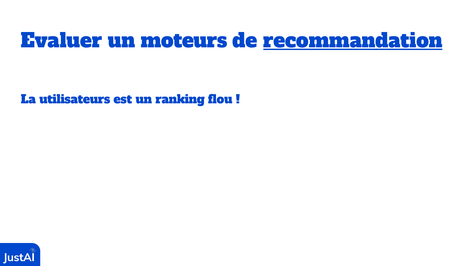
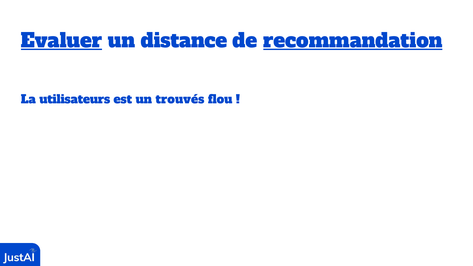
Evaluer underline: none -> present (61, 41)
moteurs: moteurs -> distance (184, 41)
ranking: ranking -> trouvés (180, 100)
